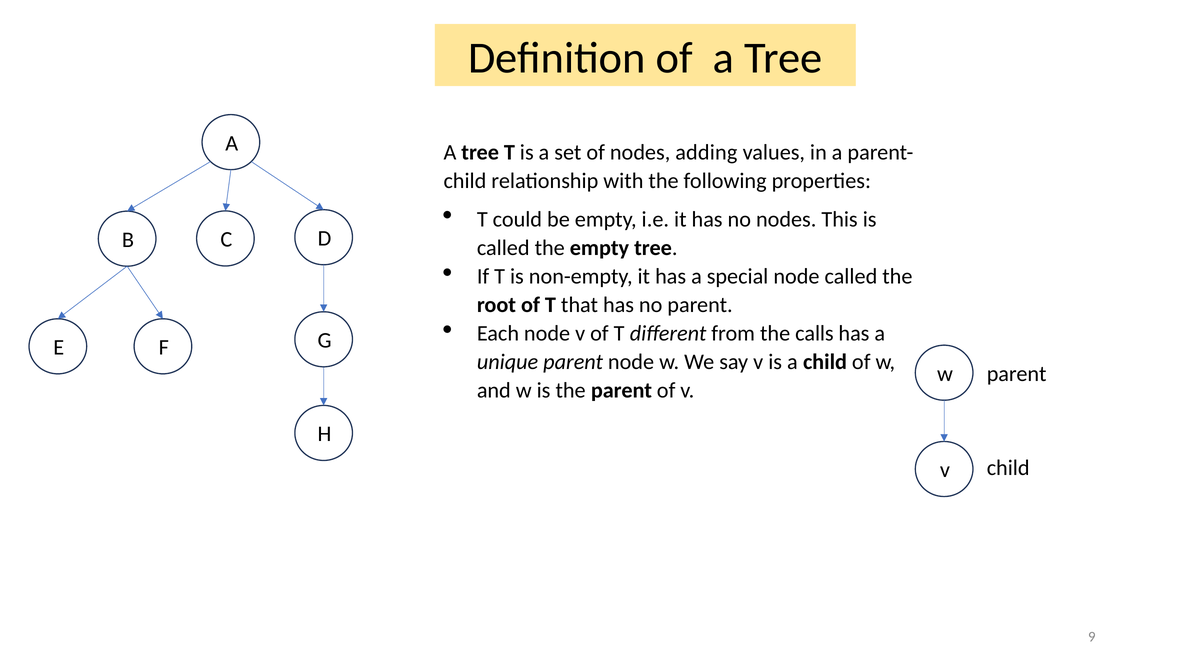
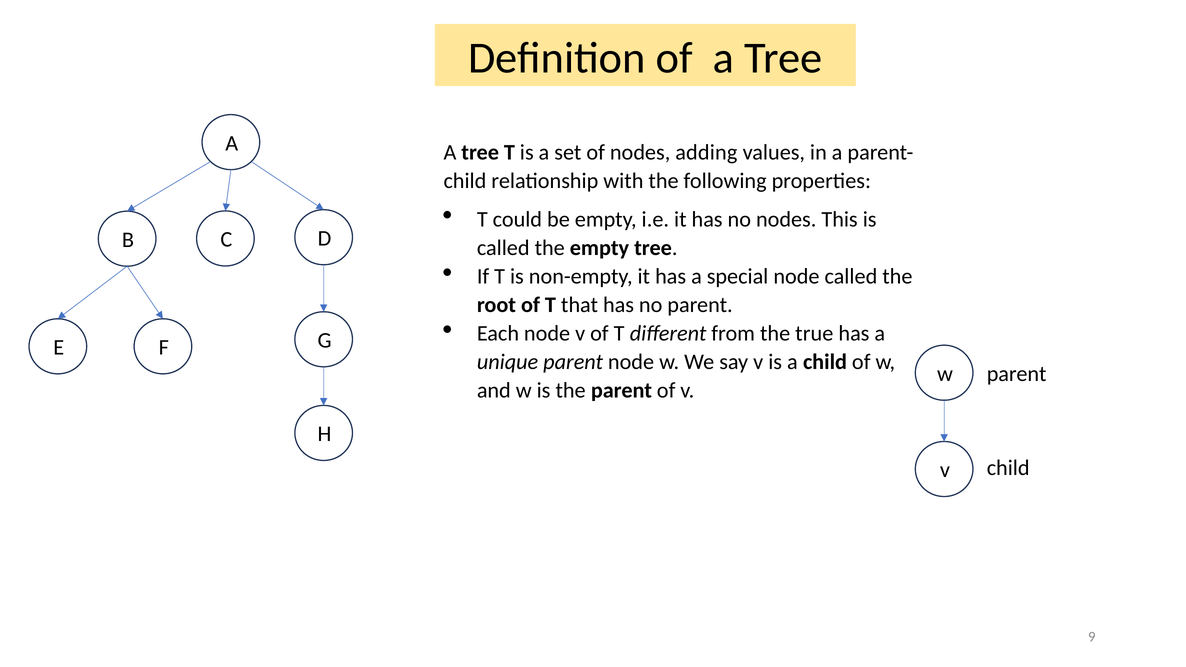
calls: calls -> true (814, 334)
